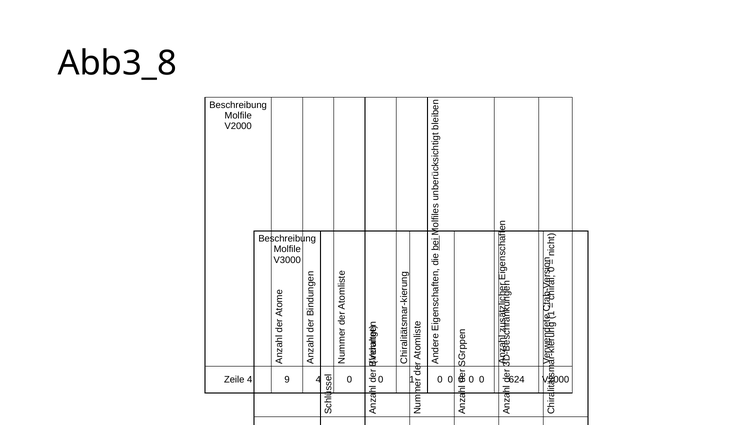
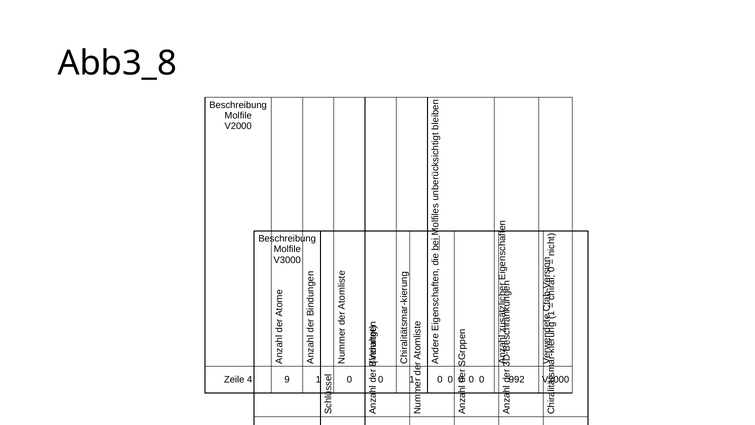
9 4: 4 -> 1 (318, 380)
624: 624 -> 992 (517, 380)
